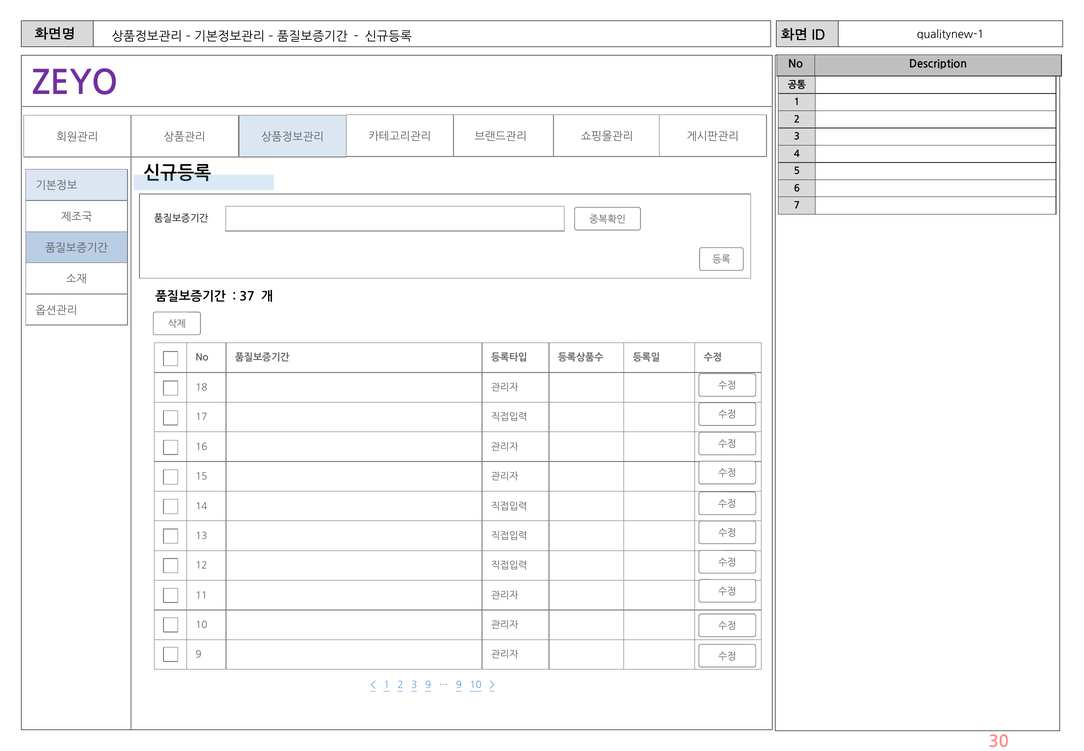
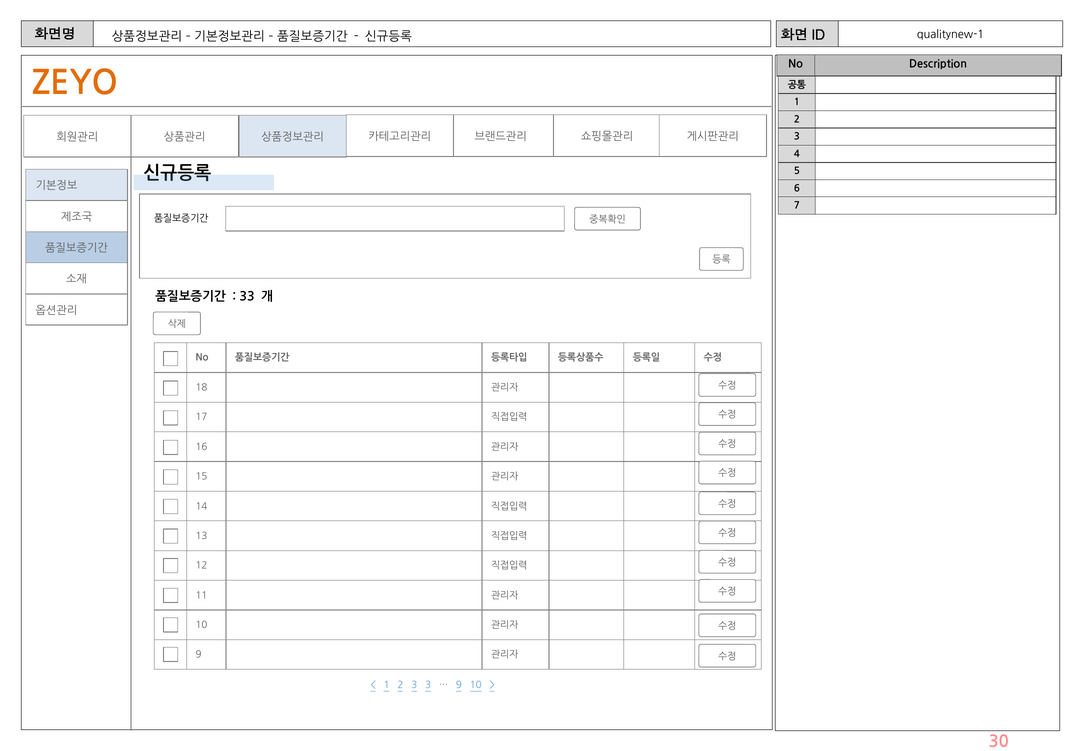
ZEYO colour: purple -> orange (75, 83)
37: 37 -> 33 (247, 296)
3 9: 9 -> 3 (428, 685)
